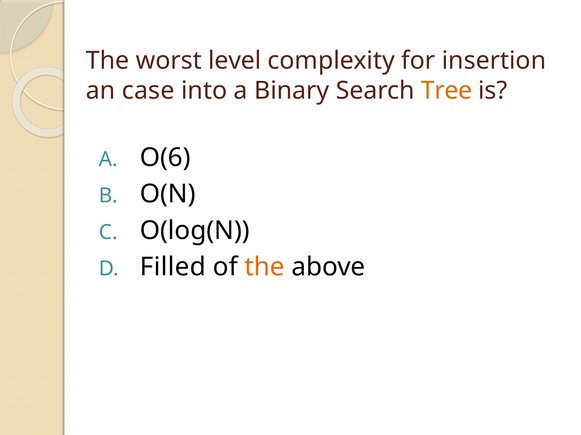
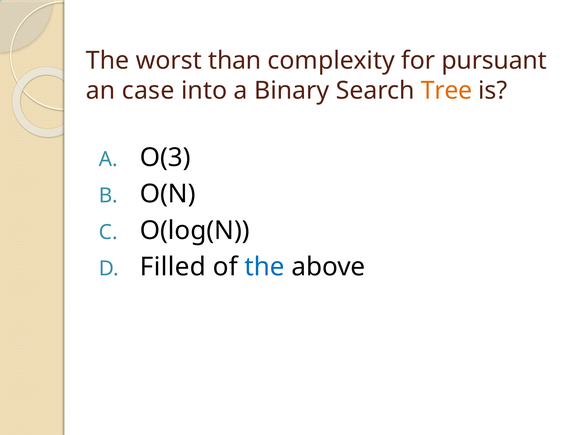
level: level -> than (235, 61)
insertion: insertion -> pursuant (494, 61)
O(6: O(6 -> O(3 (165, 158)
the colour: orange -> blue (265, 267)
